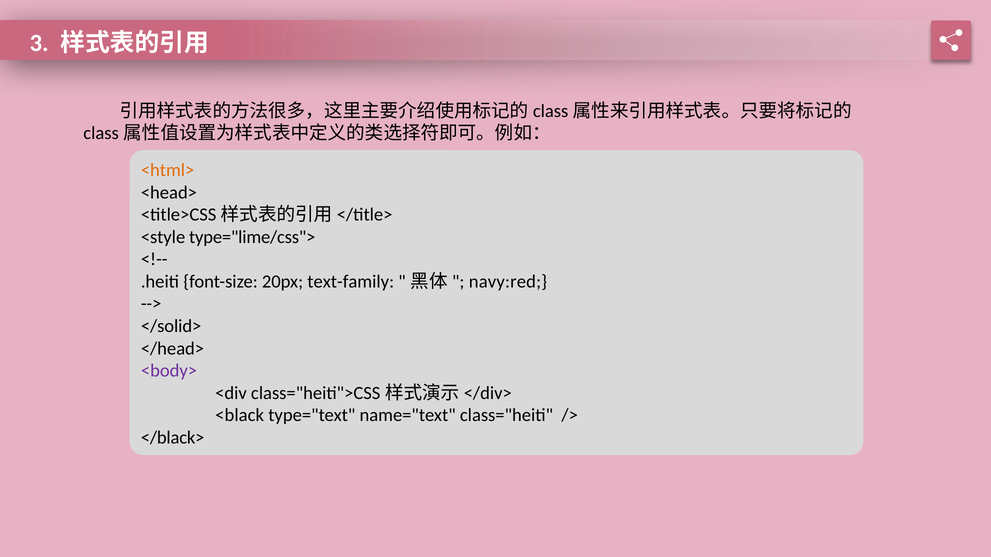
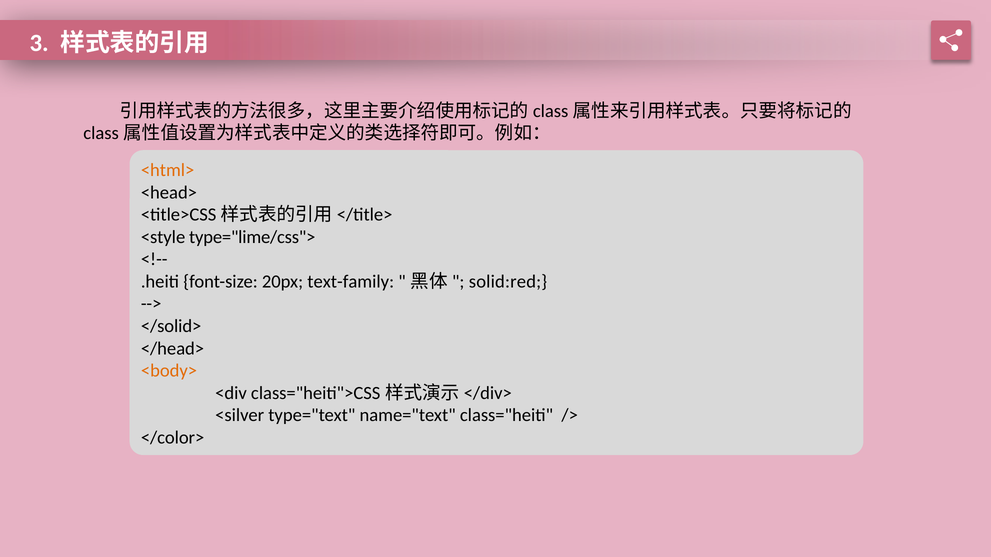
navy:red: navy:red -> solid:red (508, 282)
<body> colour: purple -> orange (169, 371)
<black: <black -> <silver (240, 416)
</black>: </black> -> </color> (173, 438)
